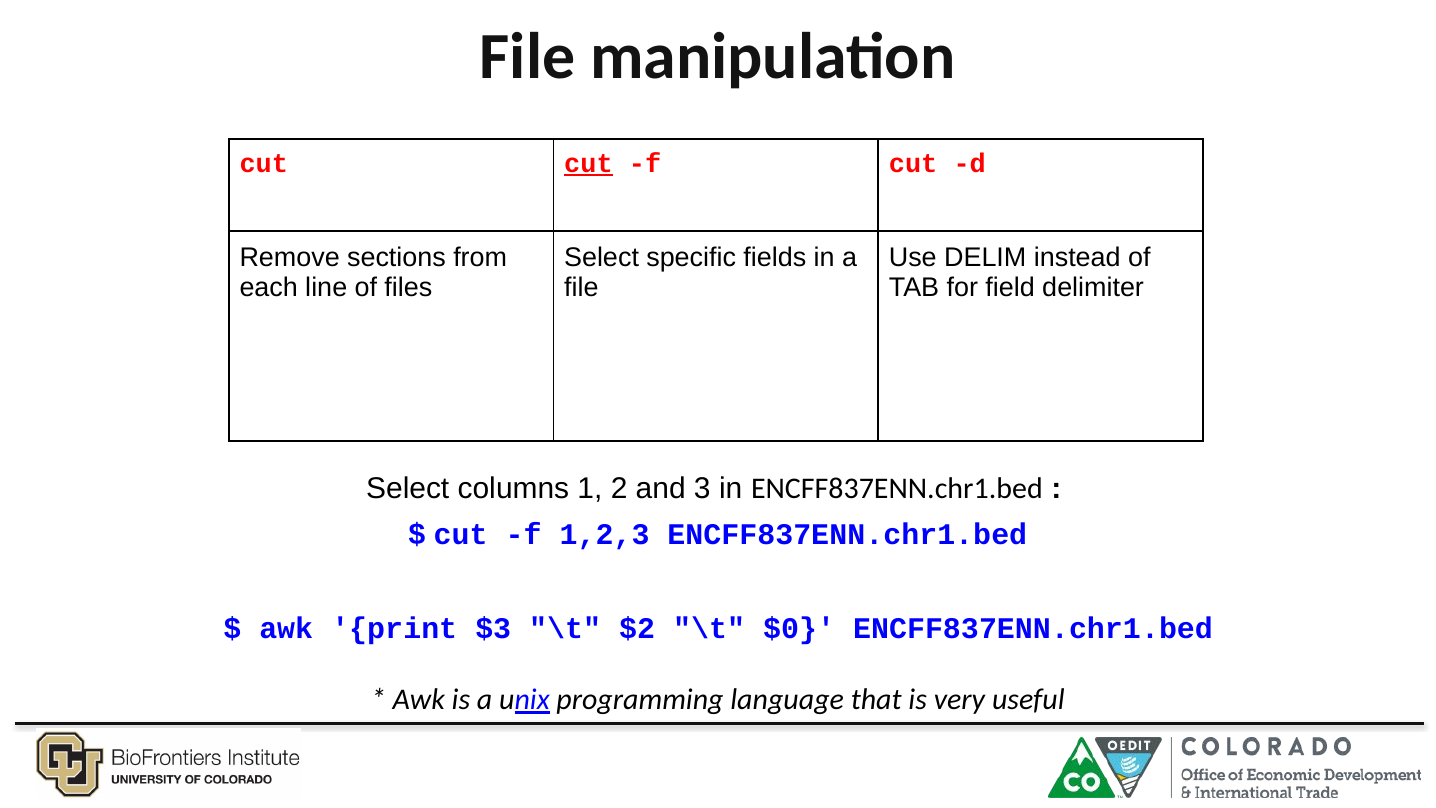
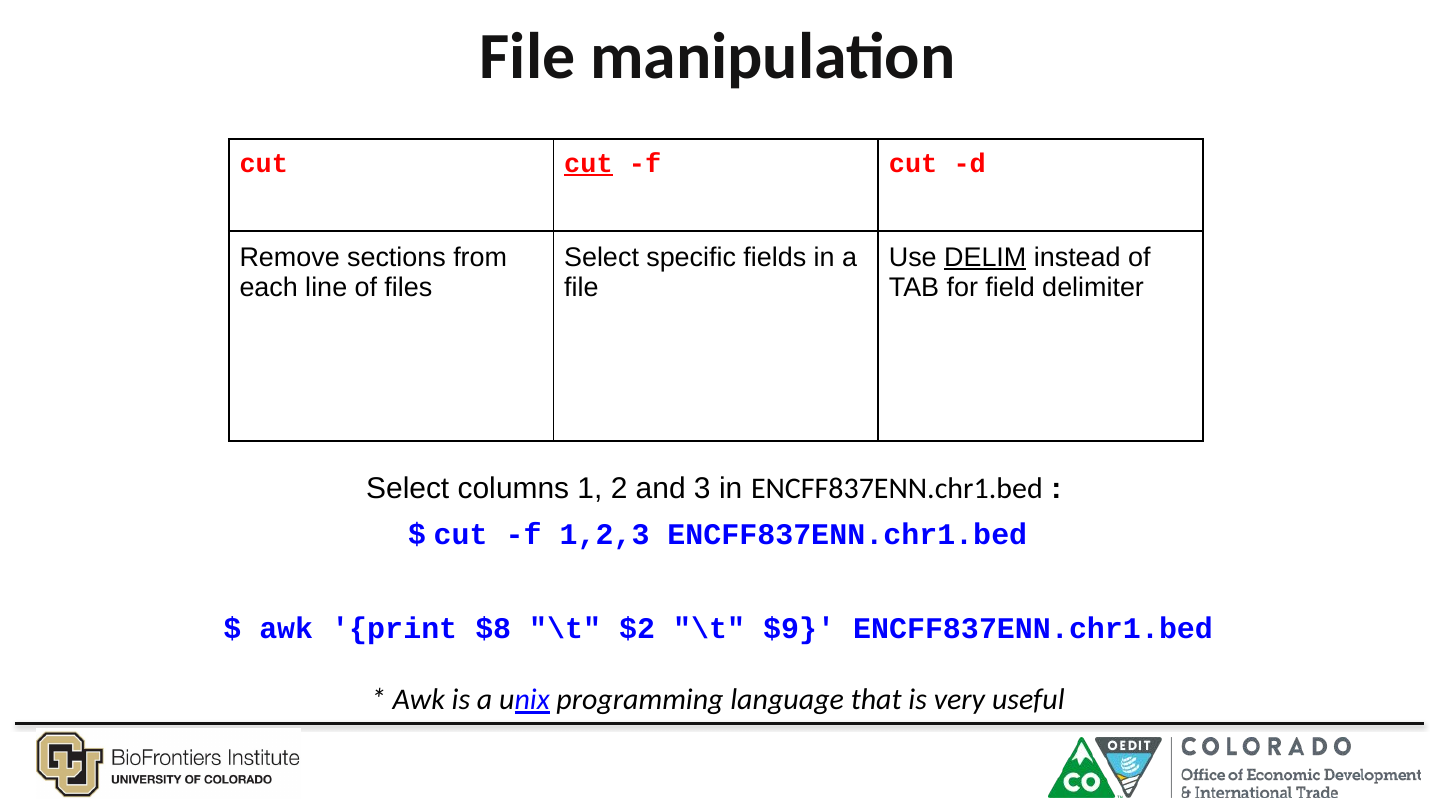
DELIM underline: none -> present (985, 257)
$3: $3 -> $8 (493, 628)
$0: $0 -> $9 (799, 628)
